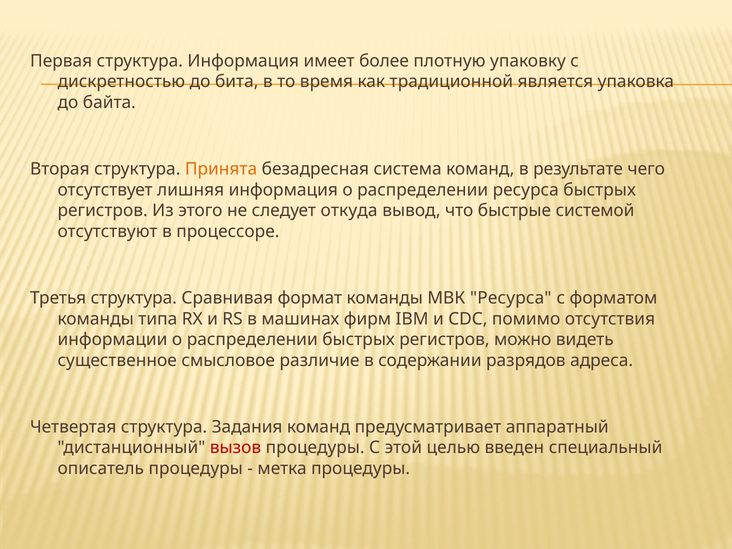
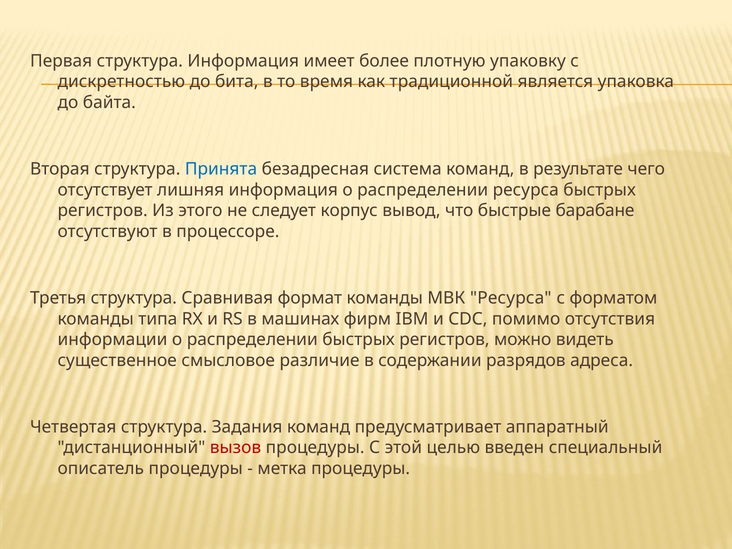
Принята colour: orange -> blue (221, 169)
откуда: откуда -> корпус (349, 211)
системой: системой -> барабане (595, 211)
